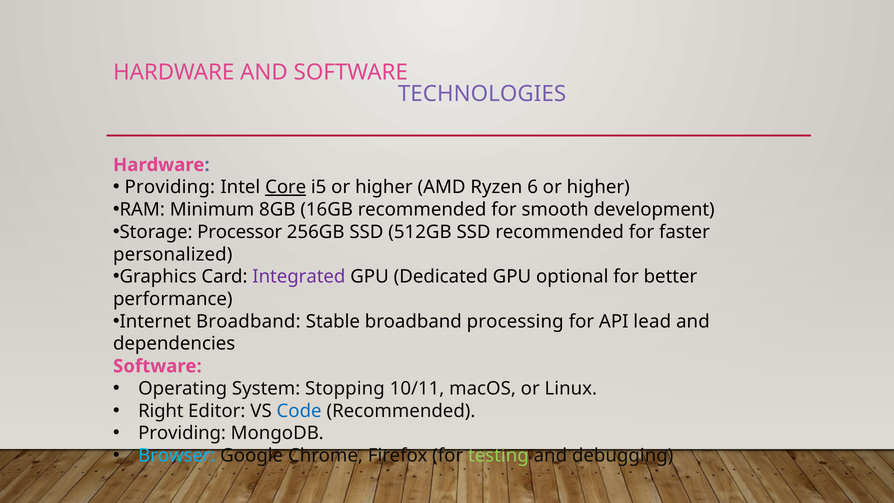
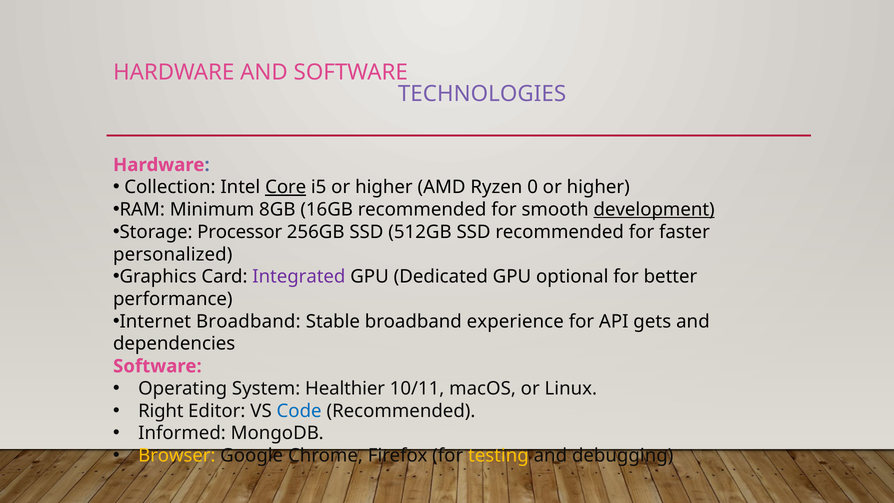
Providing: Providing -> Collection (170, 187)
6: 6 -> 0 (533, 187)
development underline: none -> present (654, 210)
processing: processing -> experience (515, 321)
lead: lead -> gets (652, 321)
Stopping: Stopping -> Healthier (345, 388)
Providing: Providing -> Informed (182, 433)
Browser colour: light blue -> yellow (177, 456)
testing colour: light green -> yellow (498, 456)
